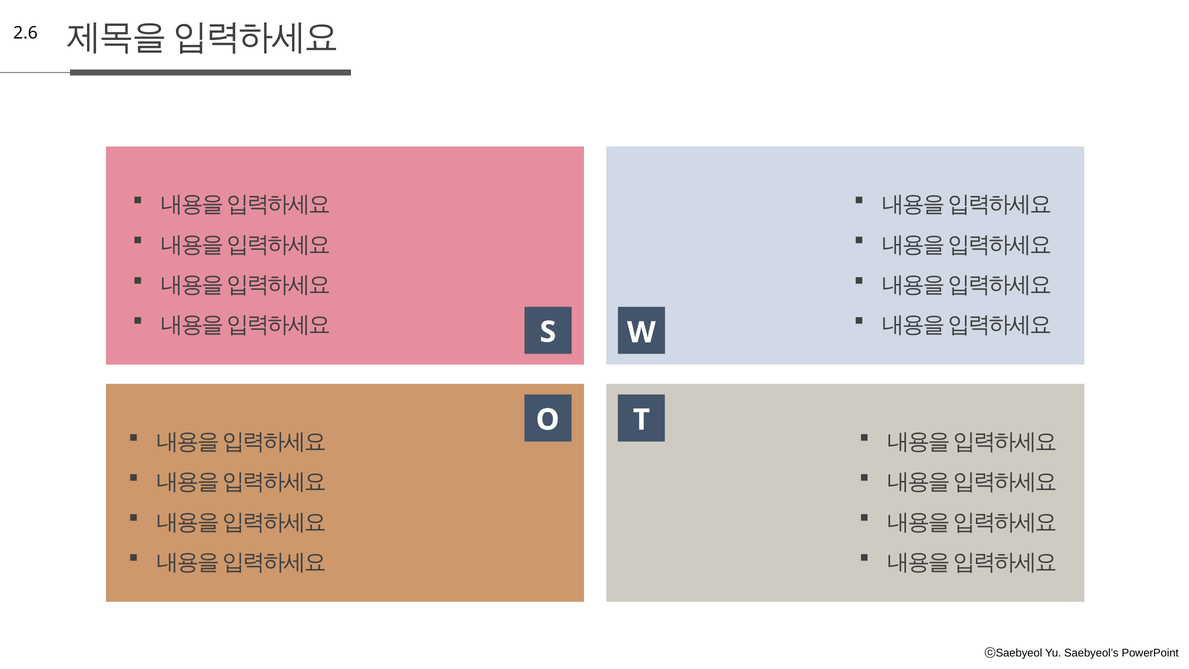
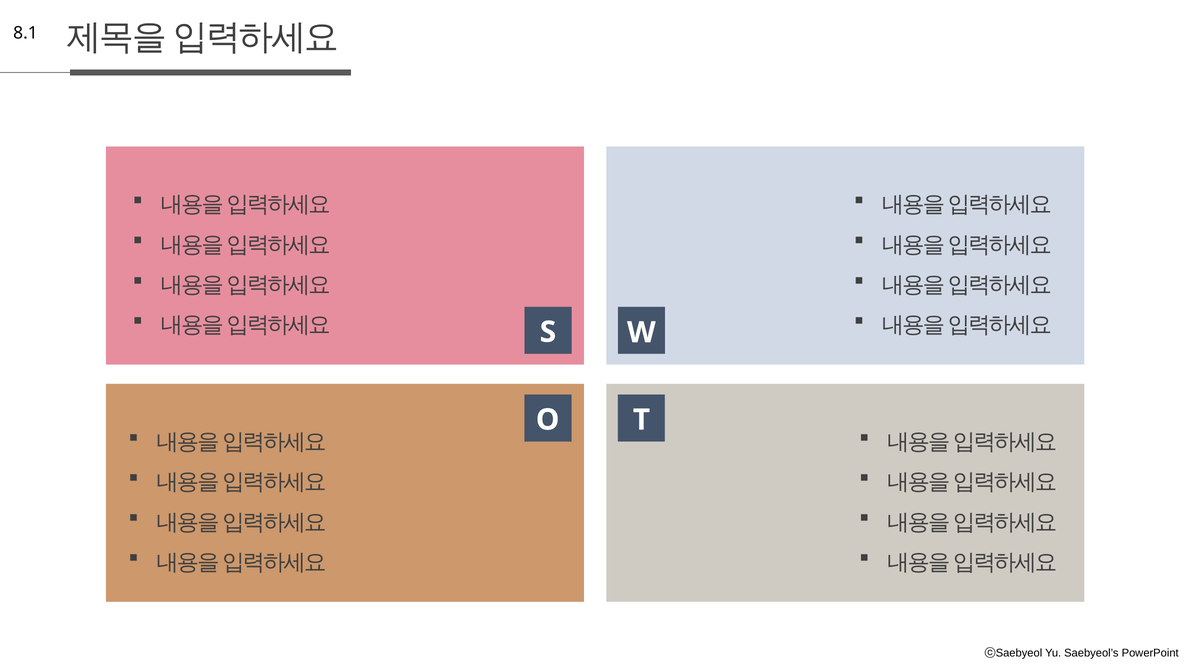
2.6: 2.6 -> 8.1 (25, 33)
